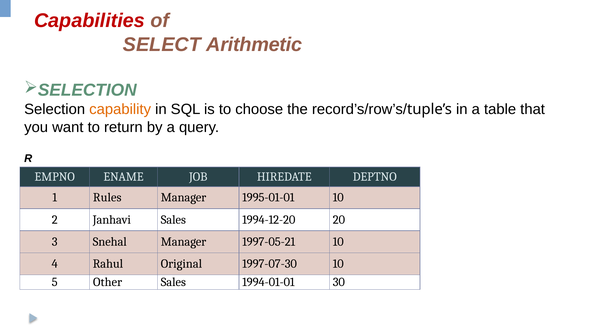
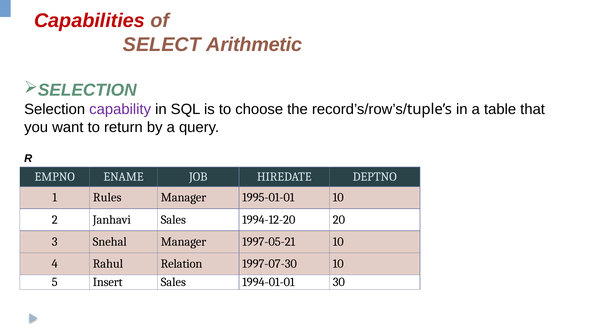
capability colour: orange -> purple (120, 109)
Original: Original -> Relation (182, 263)
Other: Other -> Insert (108, 282)
